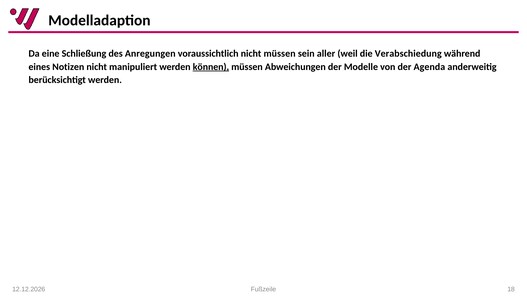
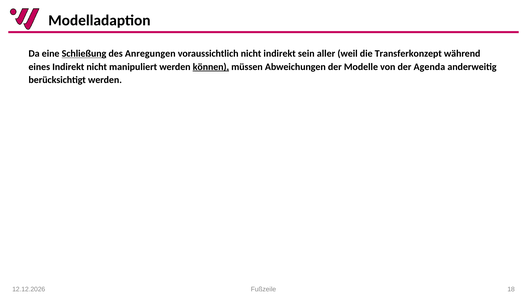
Schließung underline: none -> present (84, 53)
nicht müssen: müssen -> indirekt (280, 53)
Verabschiedung: Verabschiedung -> Transferkonzept (408, 53)
eines Notizen: Notizen -> Indirekt (68, 67)
